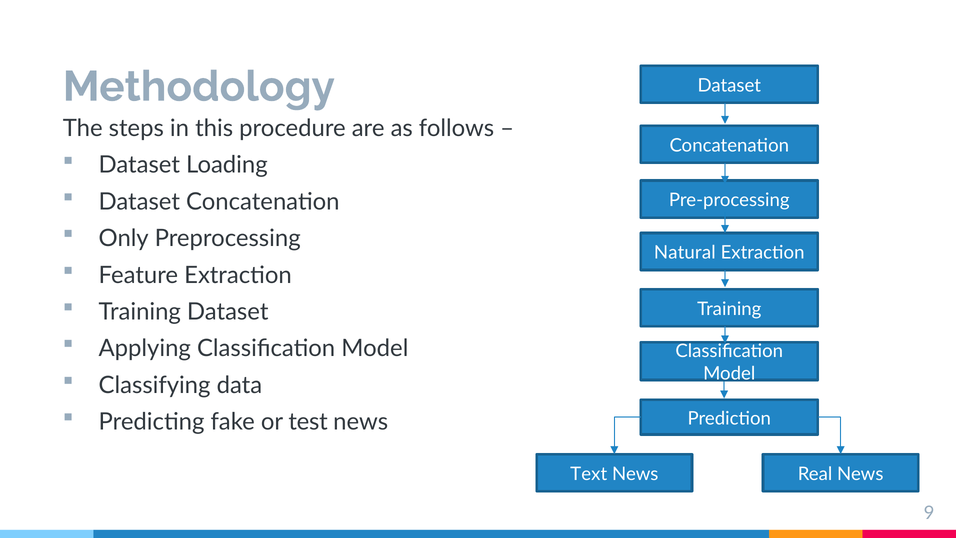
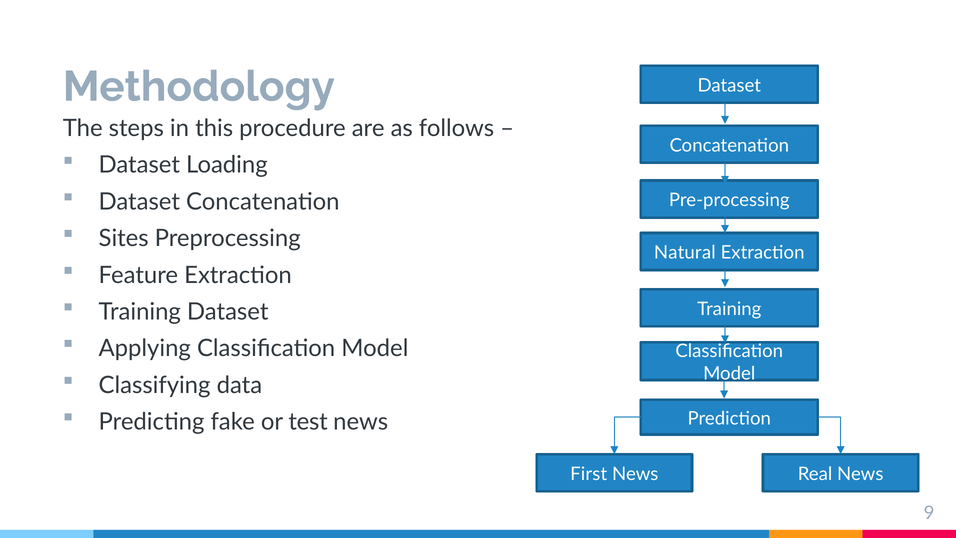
Only: Only -> Sites (124, 238)
Text: Text -> First (589, 474)
